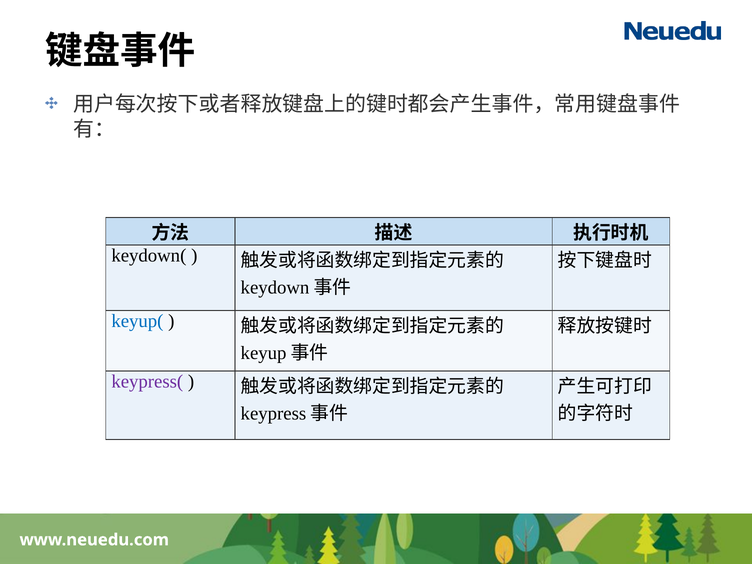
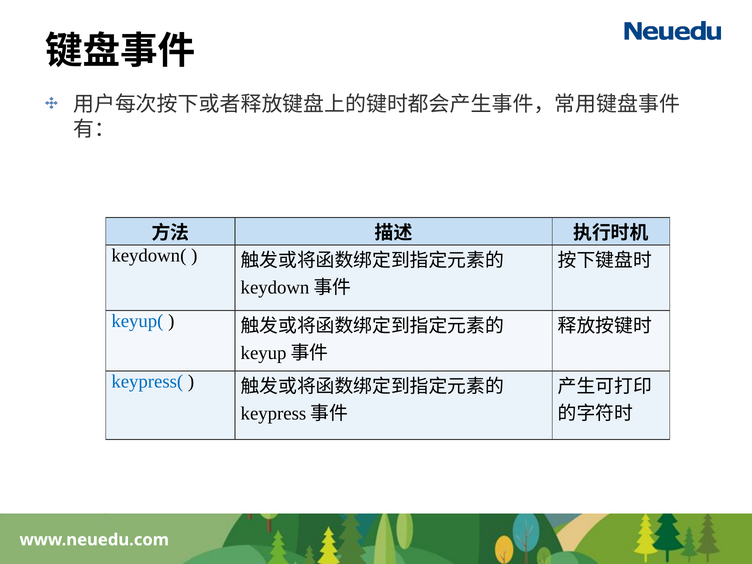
keypress( colour: purple -> blue (147, 381)
